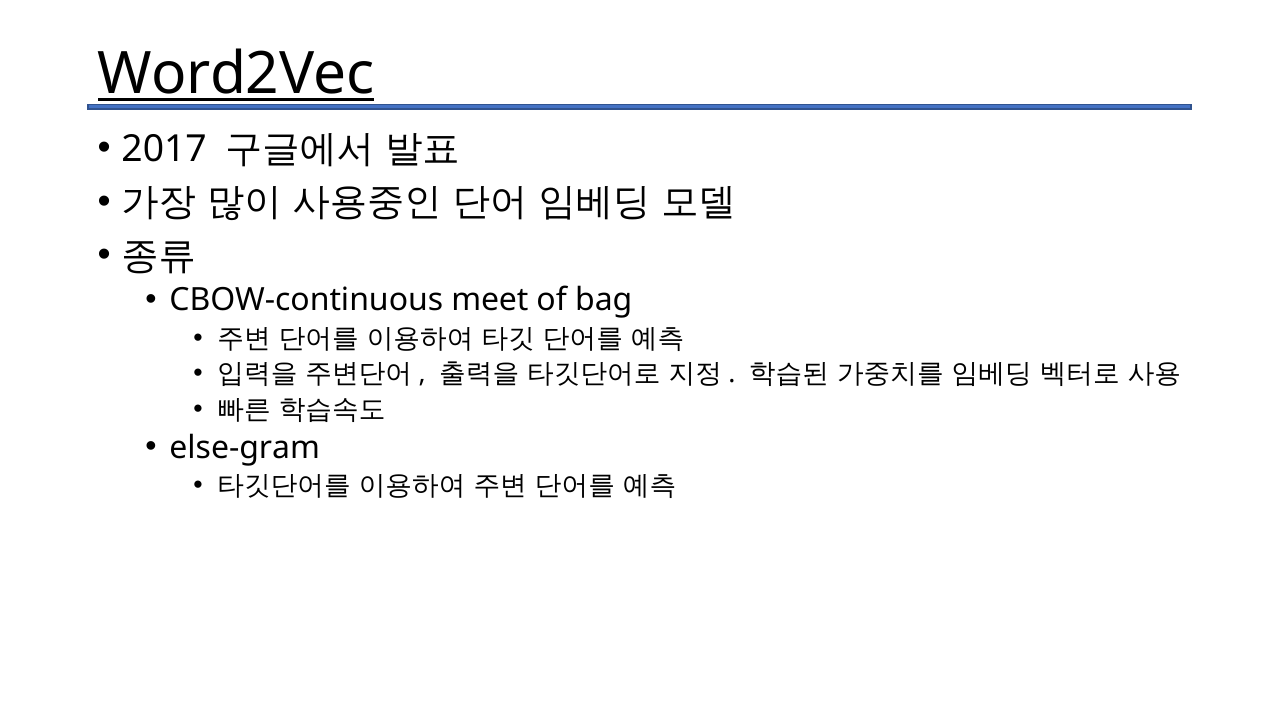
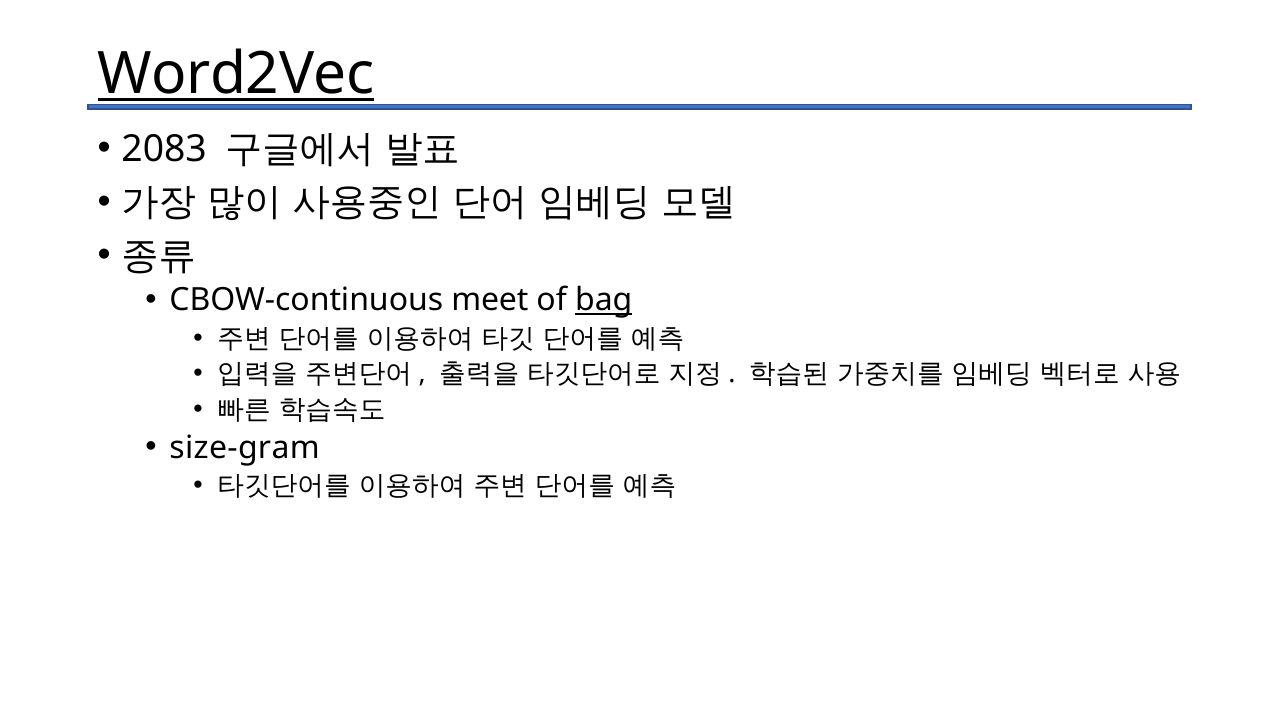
2017: 2017 -> 2083 (164, 149)
bag underline: none -> present (604, 300)
else-gram: else-gram -> size-gram (245, 448)
